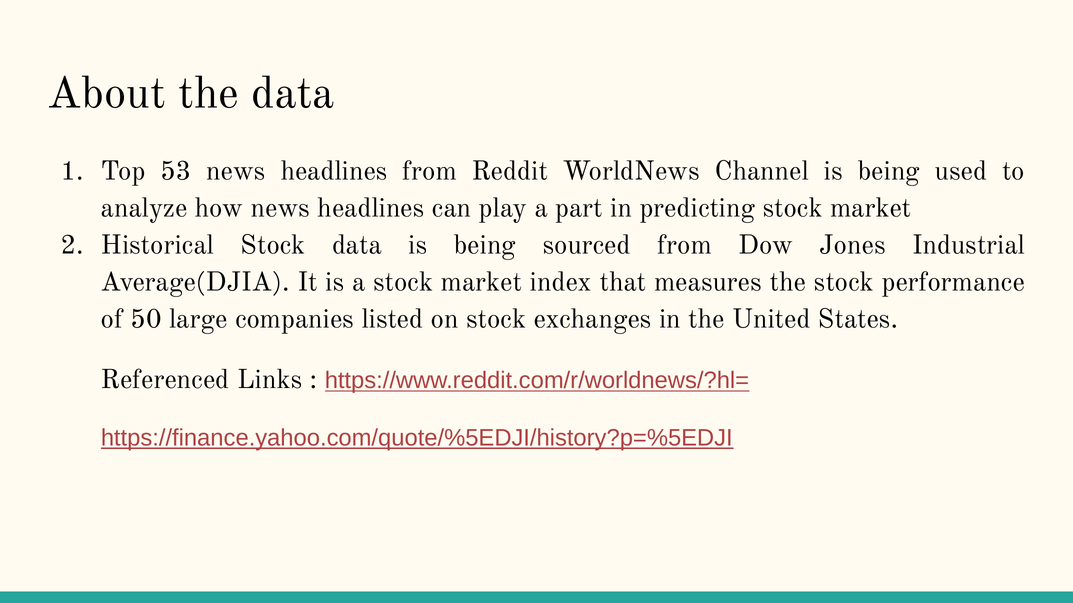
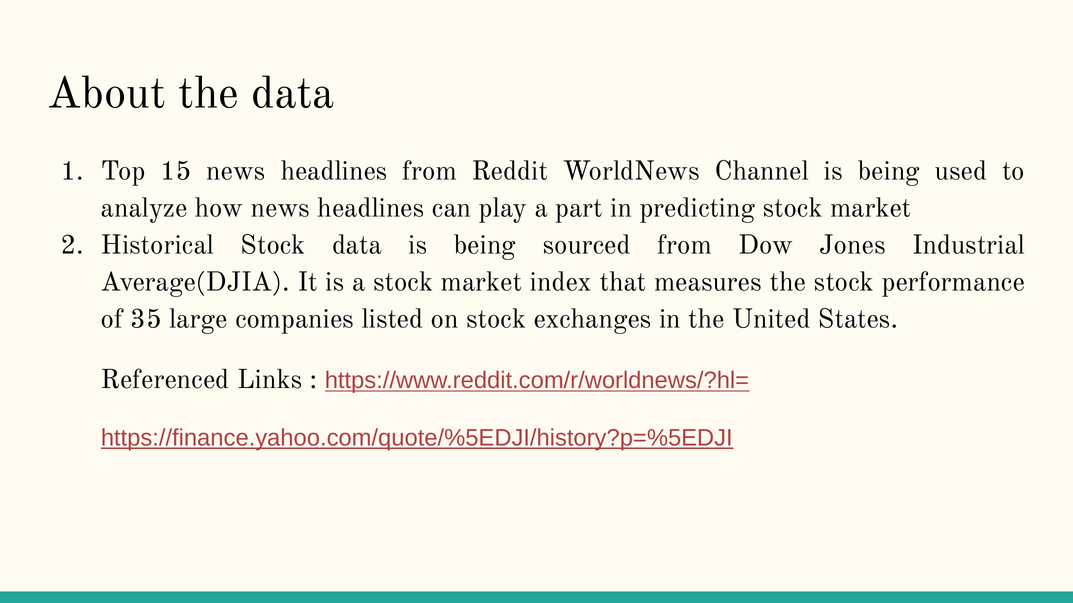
53: 53 -> 15 (176, 171)
50: 50 -> 35 (146, 319)
